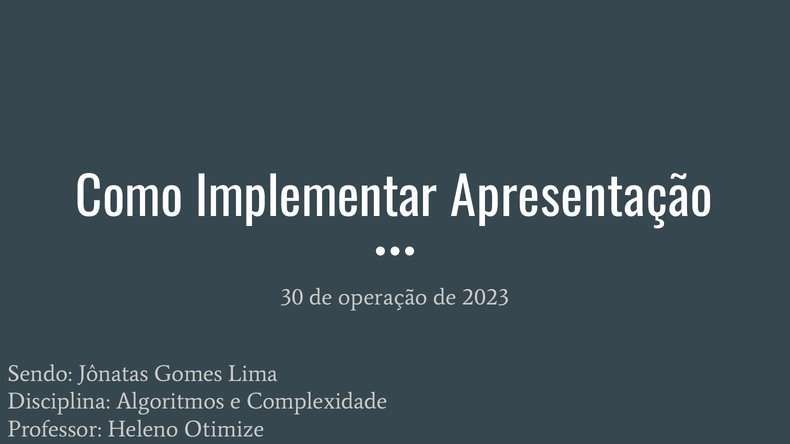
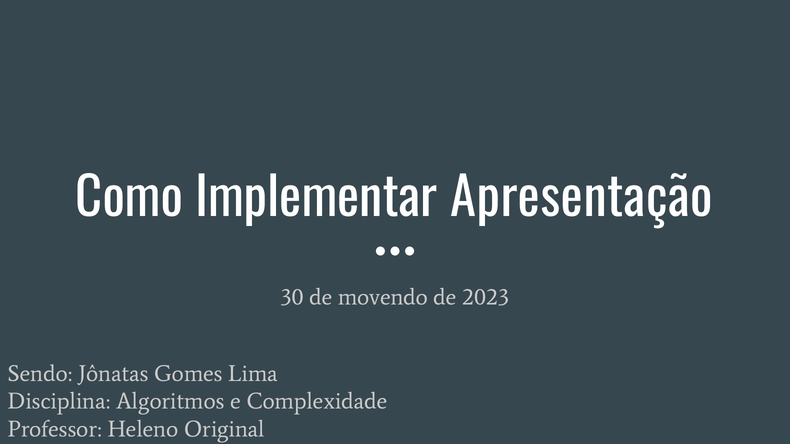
operação: operação -> movendo (383, 298)
Otimize: Otimize -> Original (224, 429)
